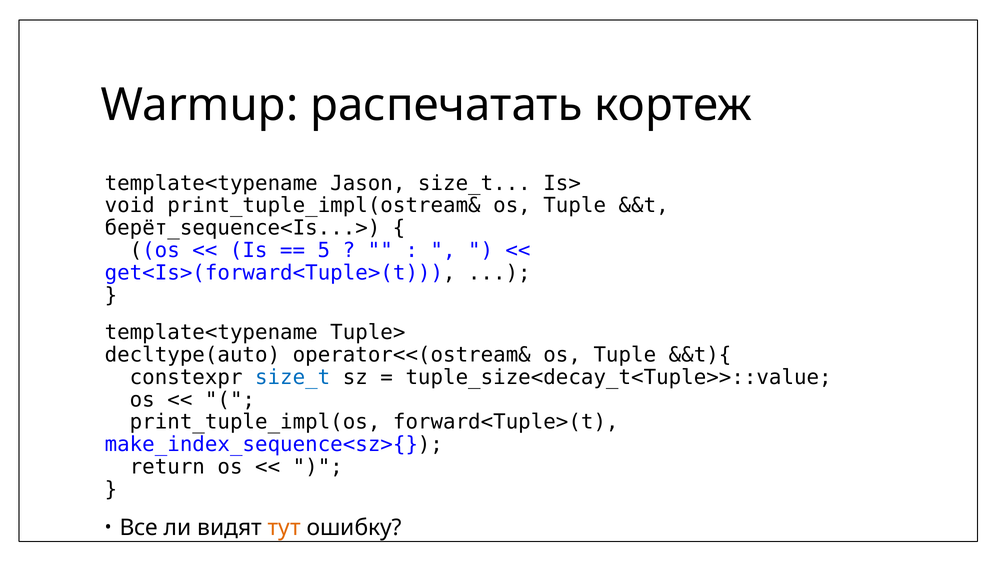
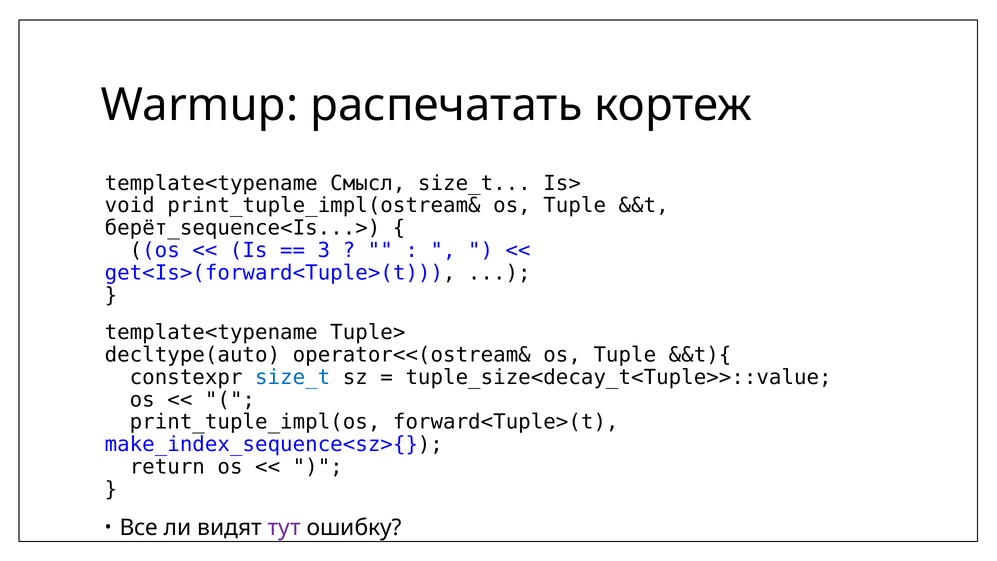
Jason: Jason -> Смысл (368, 183)
5: 5 -> 3 (324, 250)
тут colour: orange -> purple (284, 527)
